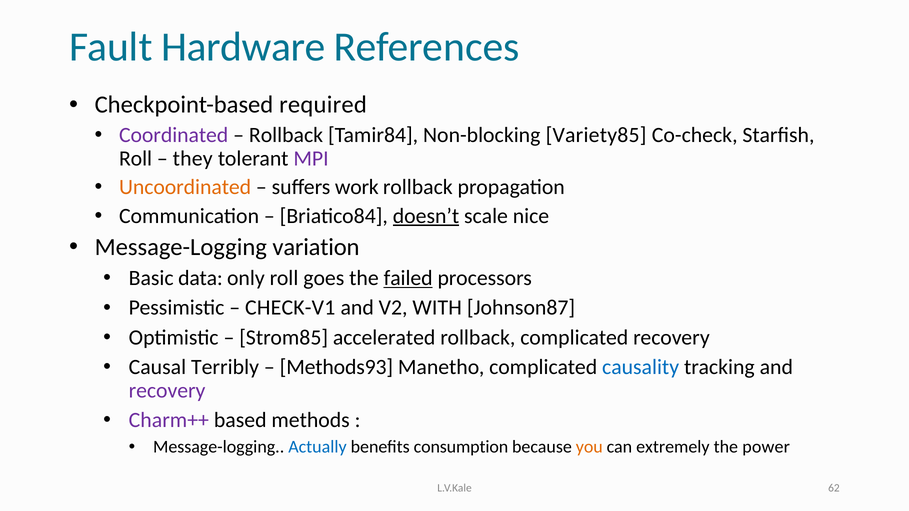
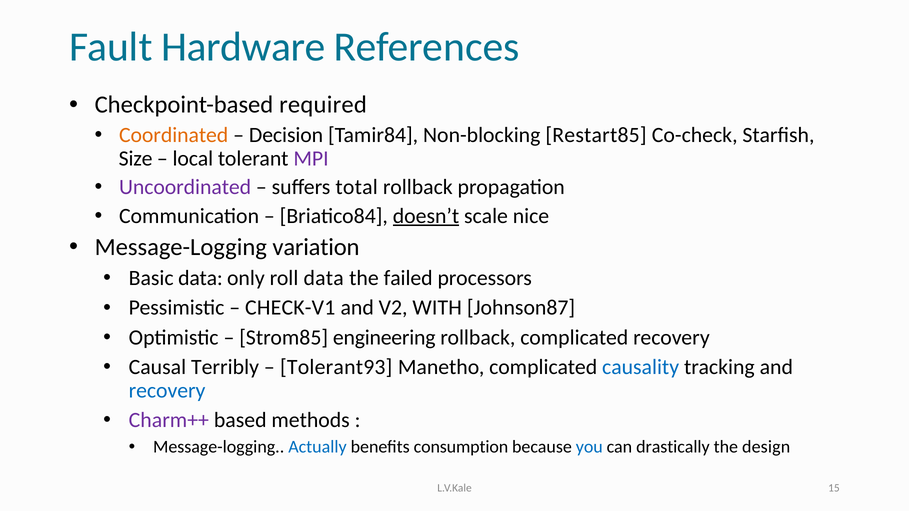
Coordinated colour: purple -> orange (174, 135)
Rollback: Rollback -> Decision (286, 135)
Variety85: Variety85 -> Restart85 (596, 135)
Roll: Roll -> Size (136, 159)
they: they -> local (193, 159)
Uncoordinated colour: orange -> purple (185, 187)
work: work -> total (357, 187)
roll goes: goes -> data (324, 278)
failed underline: present -> none (408, 278)
accelerated: accelerated -> engineering (384, 338)
Methods93: Methods93 -> Tolerant93 (336, 367)
recovery colour: purple -> blue (167, 391)
you colour: orange -> blue (589, 447)
extremely: extremely -> drastically (673, 447)
power: power -> design (766, 447)
62: 62 -> 15 (834, 488)
